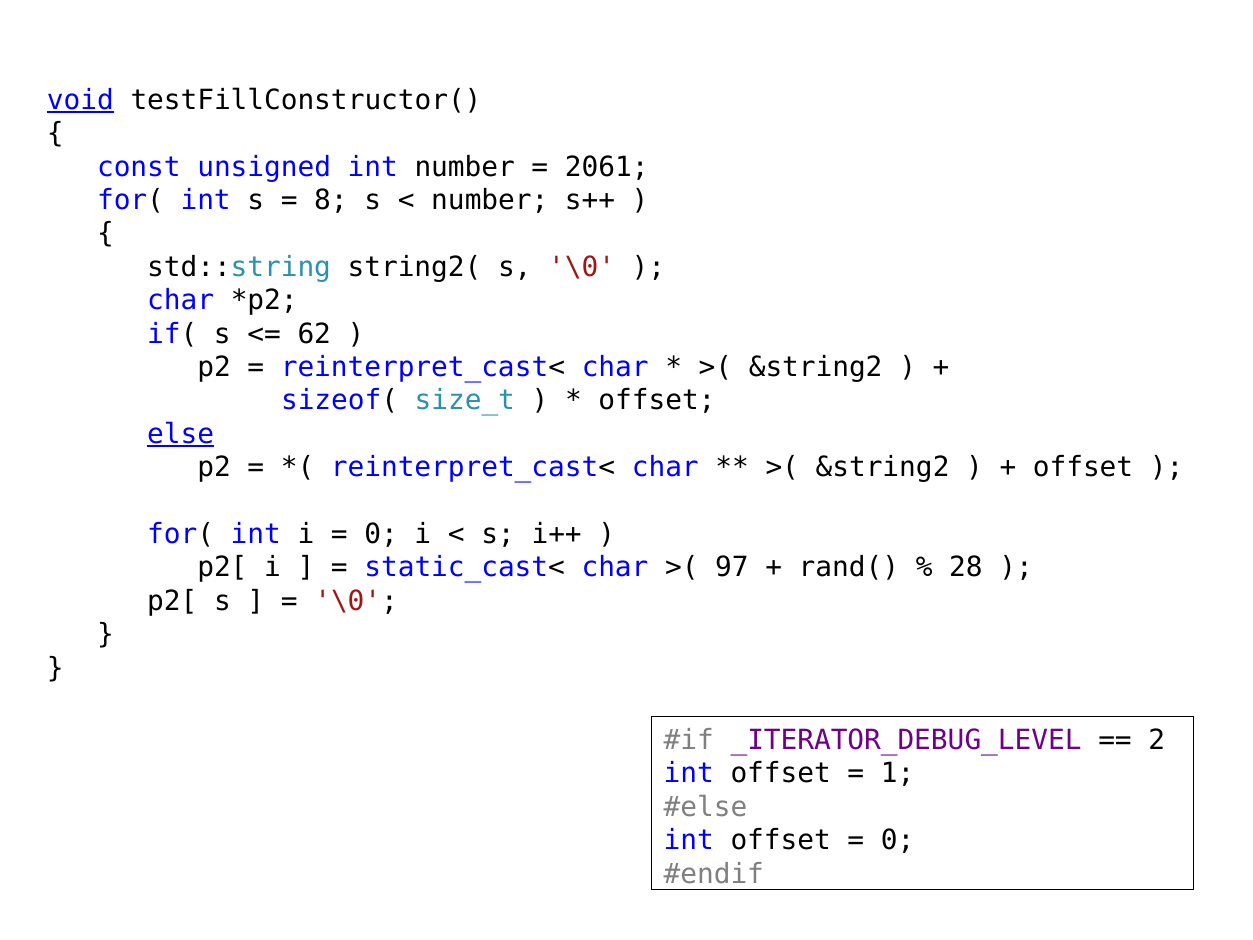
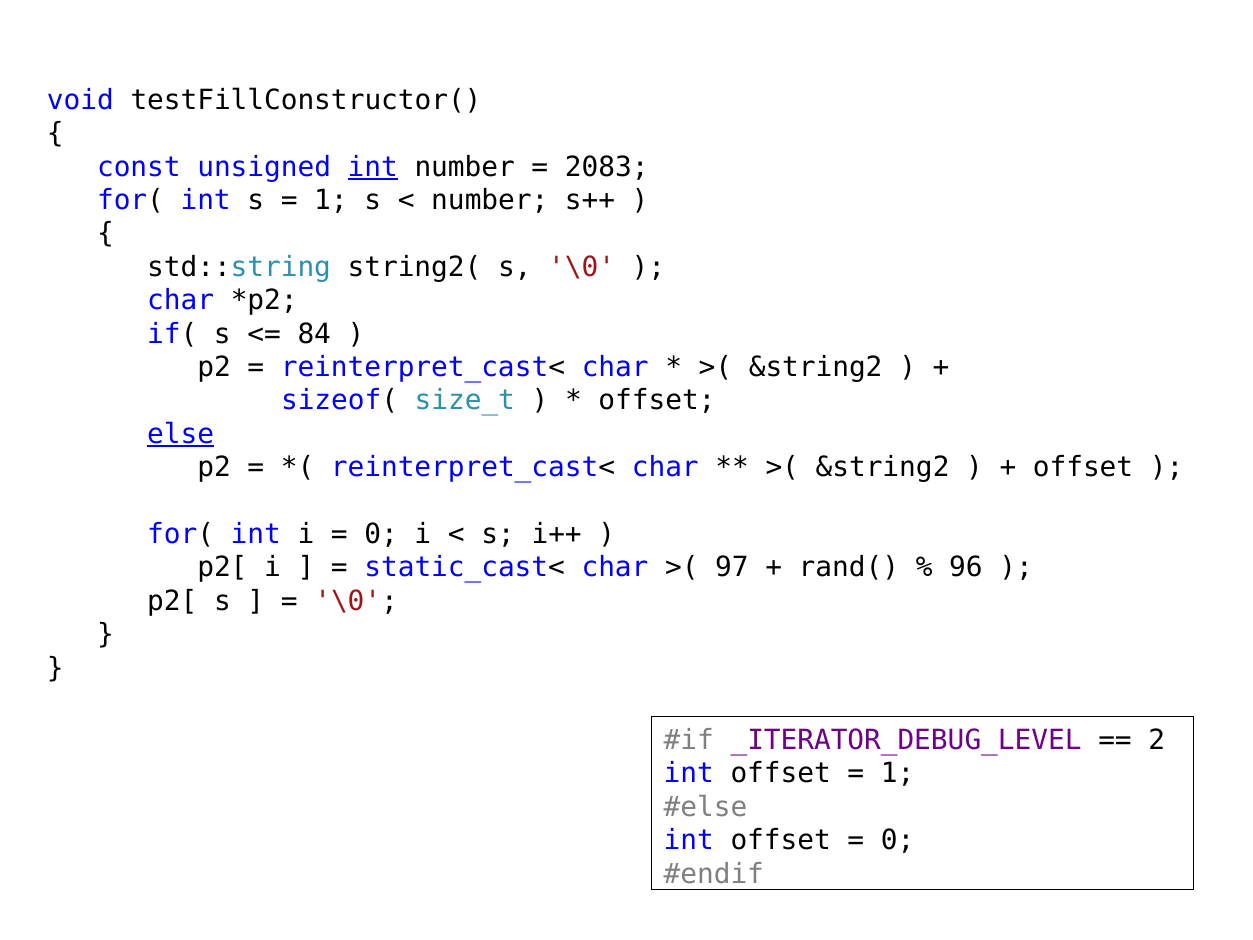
void underline: present -> none (80, 100)
int underline: none -> present (373, 167)
2061: 2061 -> 2083 (607, 167)
8: 8 -> 1 (331, 200)
62: 62 -> 84 (314, 334)
28: 28 -> 96 (966, 568)
